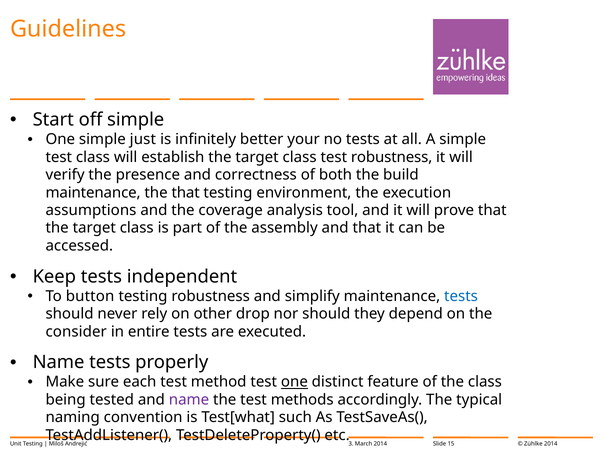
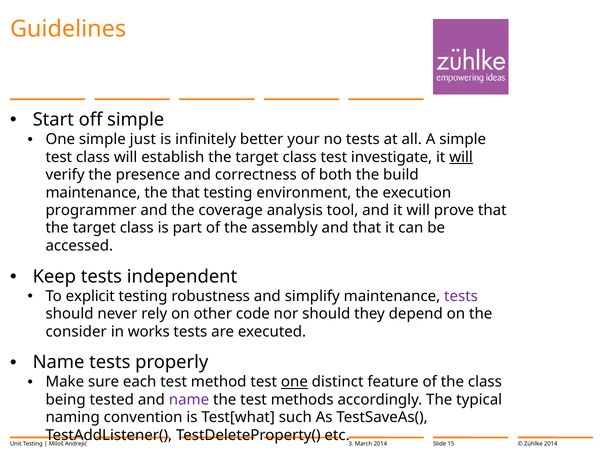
test robustness: robustness -> investigate (392, 157)
will underline: none -> present (461, 157)
assumptions: assumptions -> programmer (91, 210)
button: button -> explicit (90, 296)
tests colour: blue -> purple (461, 296)
drop: drop -> code (253, 314)
entire: entire -> works (149, 332)
